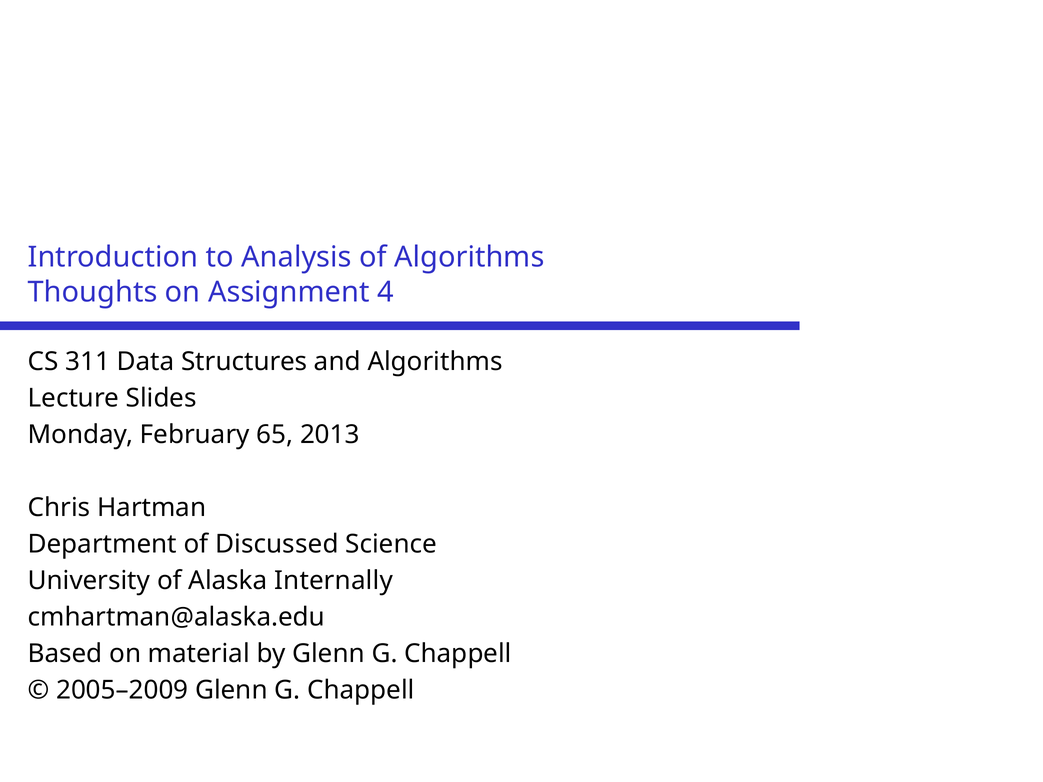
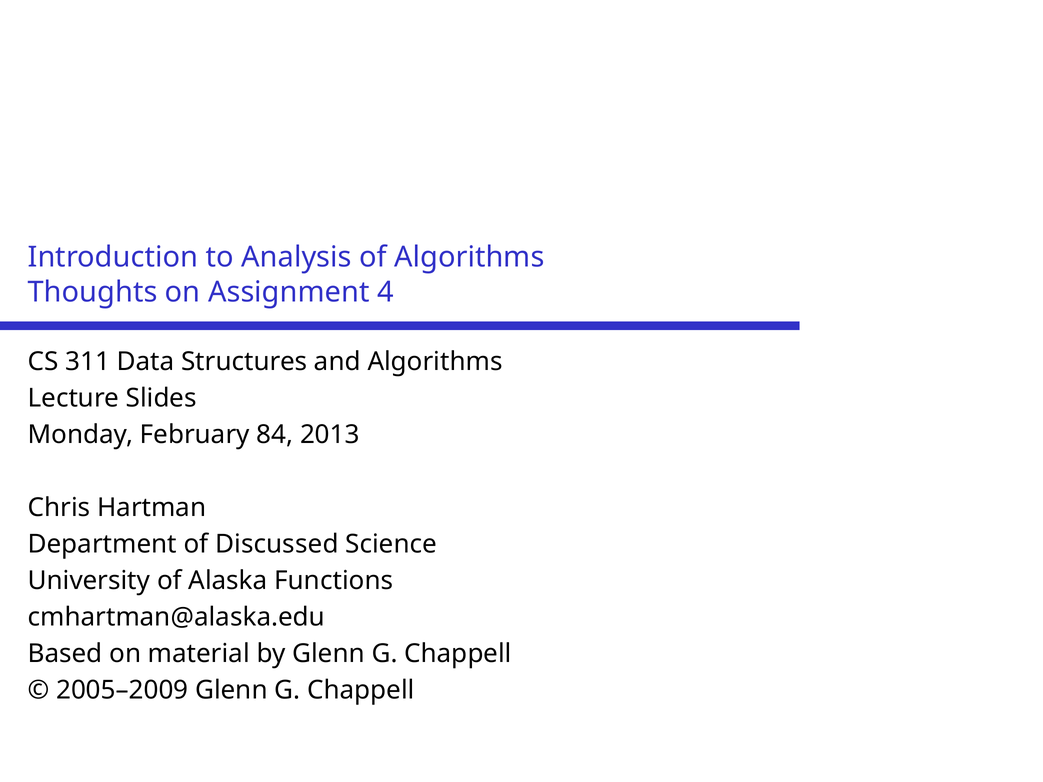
65: 65 -> 84 (275, 435)
Internally: Internally -> Functions (334, 581)
